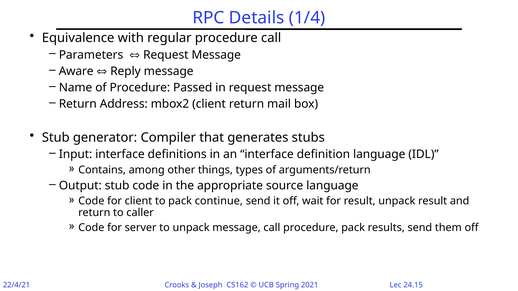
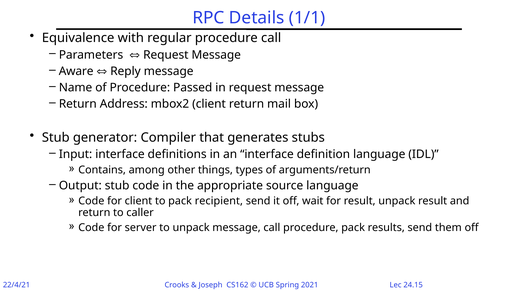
1/4: 1/4 -> 1/1 (307, 18)
continue: continue -> recipient (219, 201)
